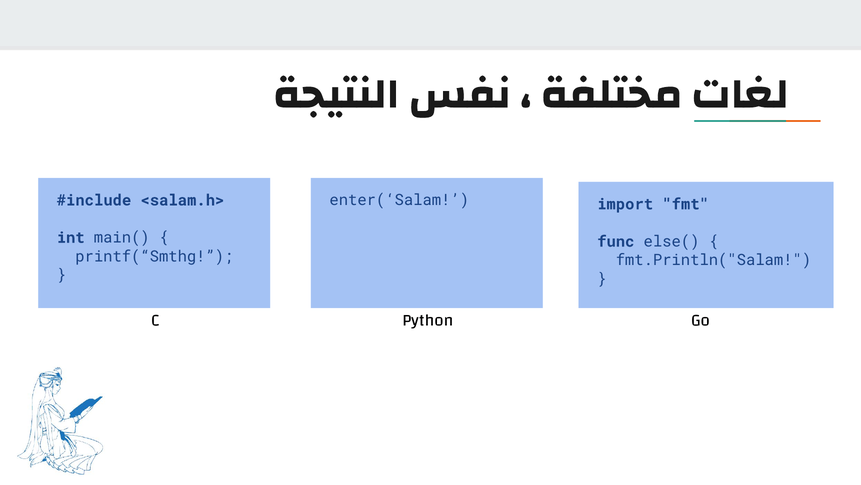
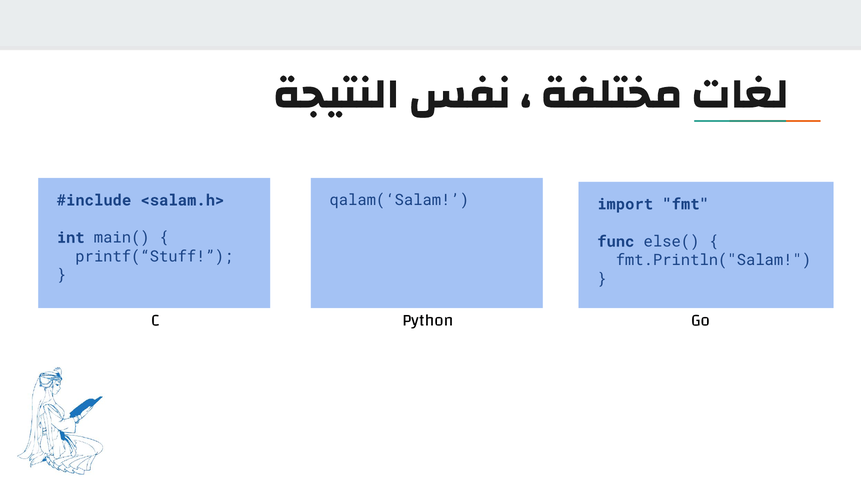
enter(‘Salam: enter(‘Salam -> qalam(‘Salam (399, 200)
printf(“Smthg: printf(“Smthg -> printf(“Stuff (154, 256)
